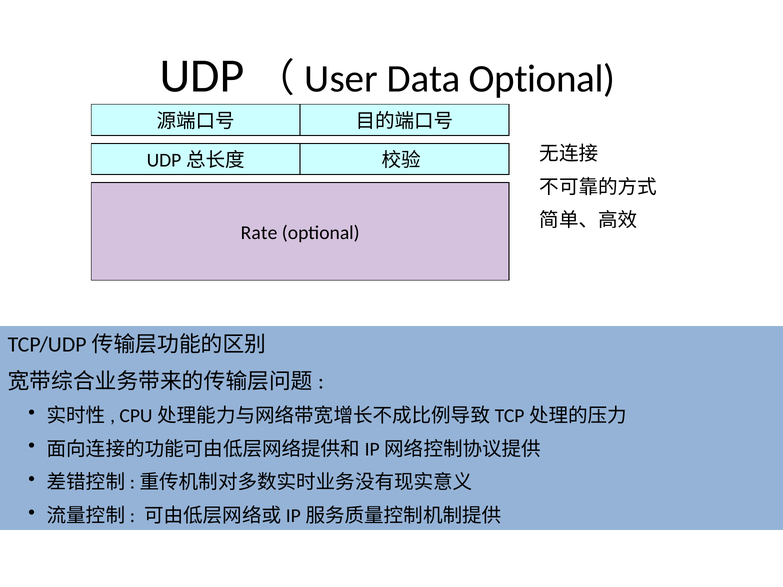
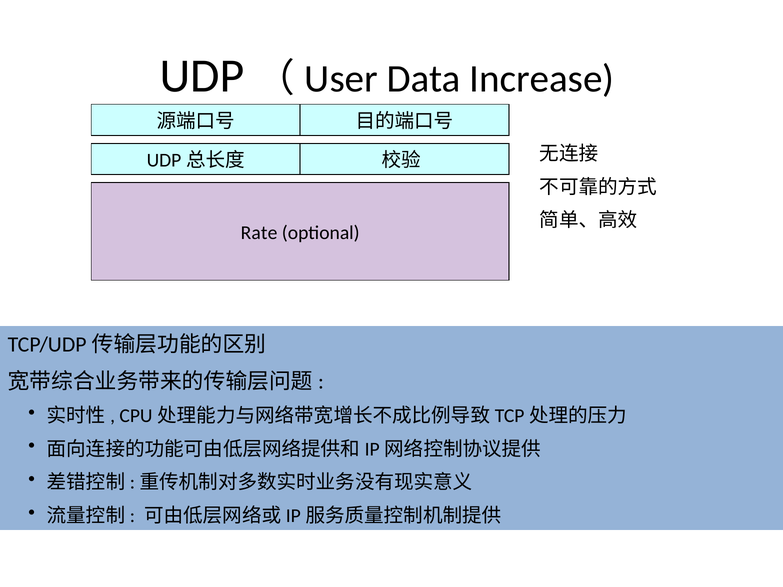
Data Optional: Optional -> Increase (542, 79)
